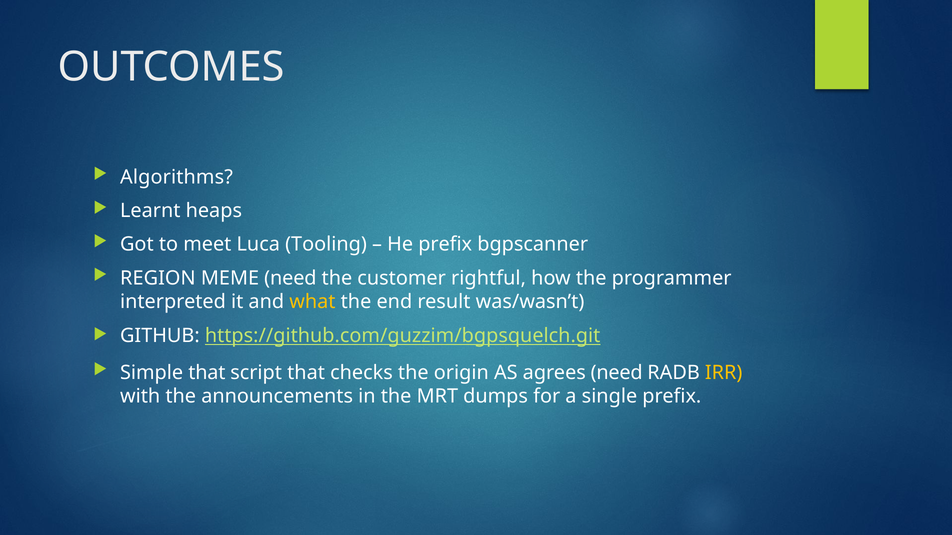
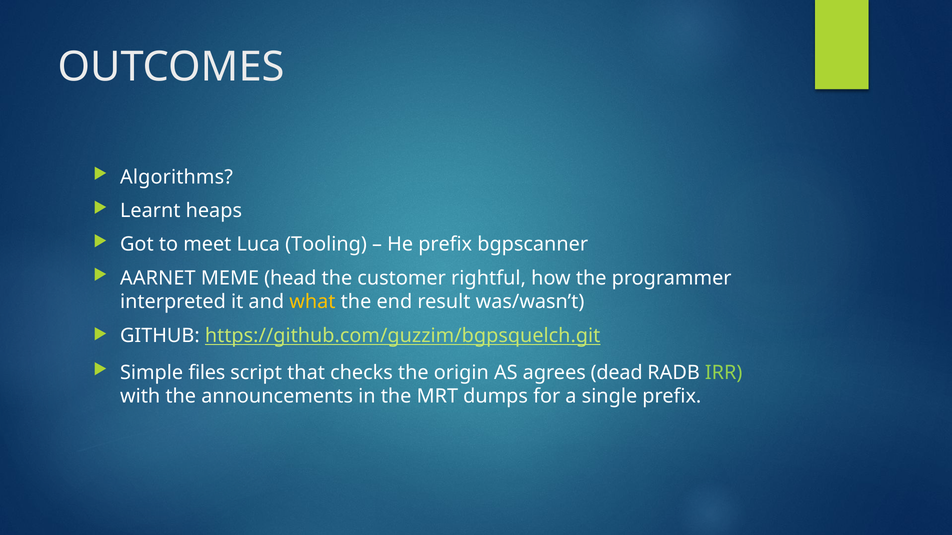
REGION: REGION -> AARNET (158, 278)
MEME need: need -> head (290, 278)
Simple that: that -> files (207, 373)
agrees need: need -> dead (617, 373)
IRR colour: yellow -> light green (724, 373)
